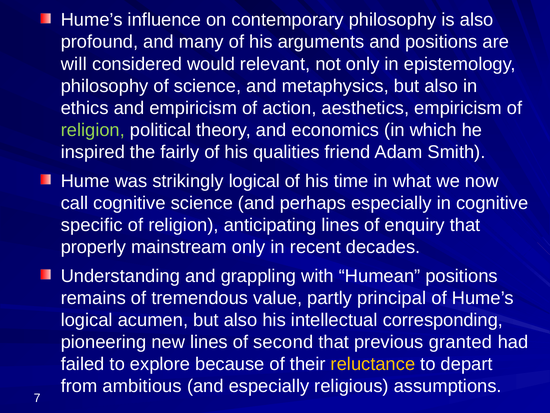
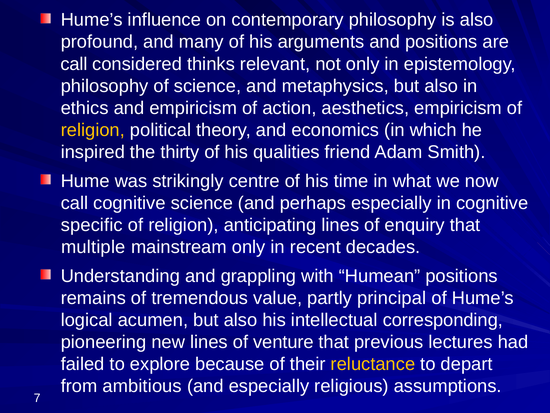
will: will -> call (74, 64)
would: would -> thinks (211, 64)
religion colour: light green -> yellow (93, 130)
fairly: fairly -> thirty (180, 152)
strikingly logical: logical -> centre (254, 181)
properly: properly -> multiple (93, 247)
second: second -> venture (283, 342)
granted: granted -> lectures (461, 342)
